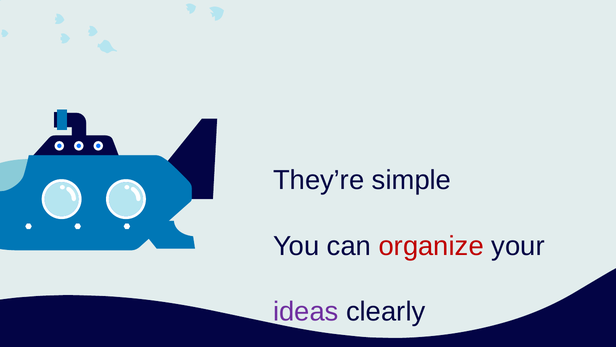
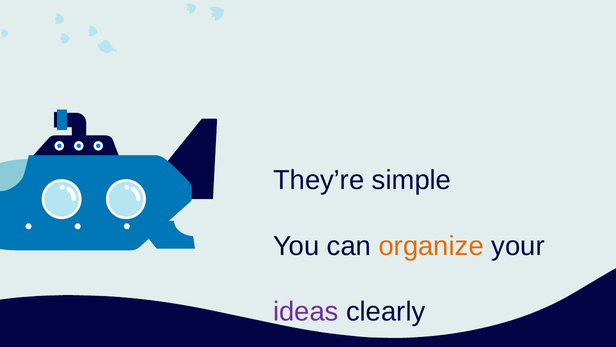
organize colour: red -> orange (431, 246)
